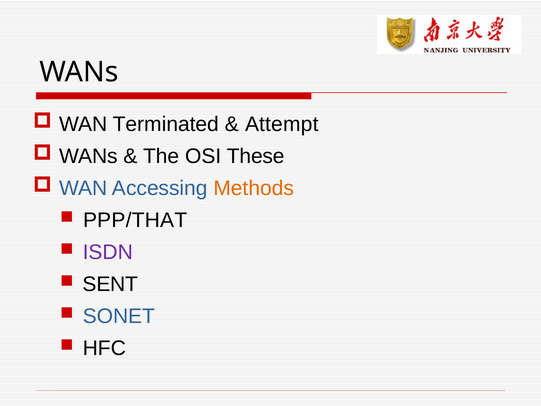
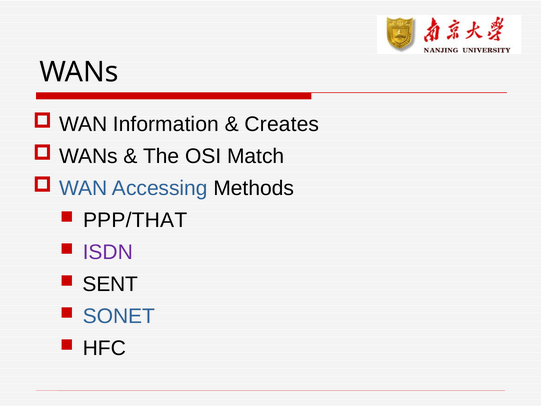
Terminated: Terminated -> Information (166, 124)
Attempt: Attempt -> Creates (282, 124)
These: These -> Match (256, 156)
Methods colour: orange -> black (254, 188)
